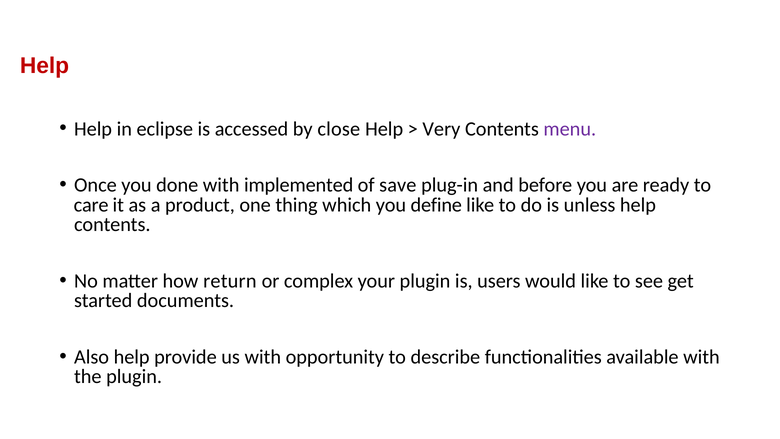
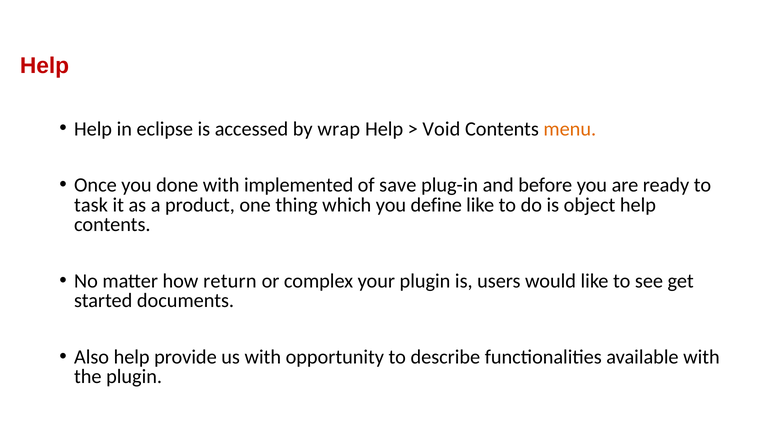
close: close -> wrap (339, 129)
Very: Very -> Void (441, 129)
menu colour: purple -> orange (570, 129)
care: care -> task (91, 205)
unless: unless -> object (590, 205)
